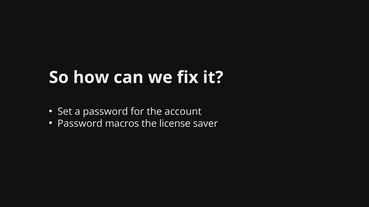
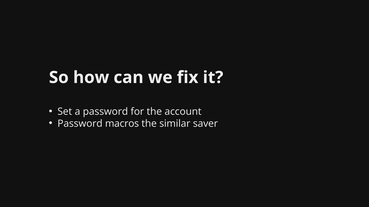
license: license -> similar (175, 124)
